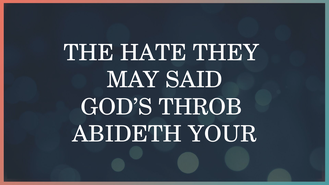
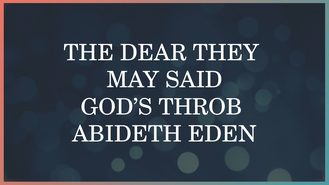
HATE: HATE -> DEAR (153, 53)
YOUR: YOUR -> EDEN (222, 134)
